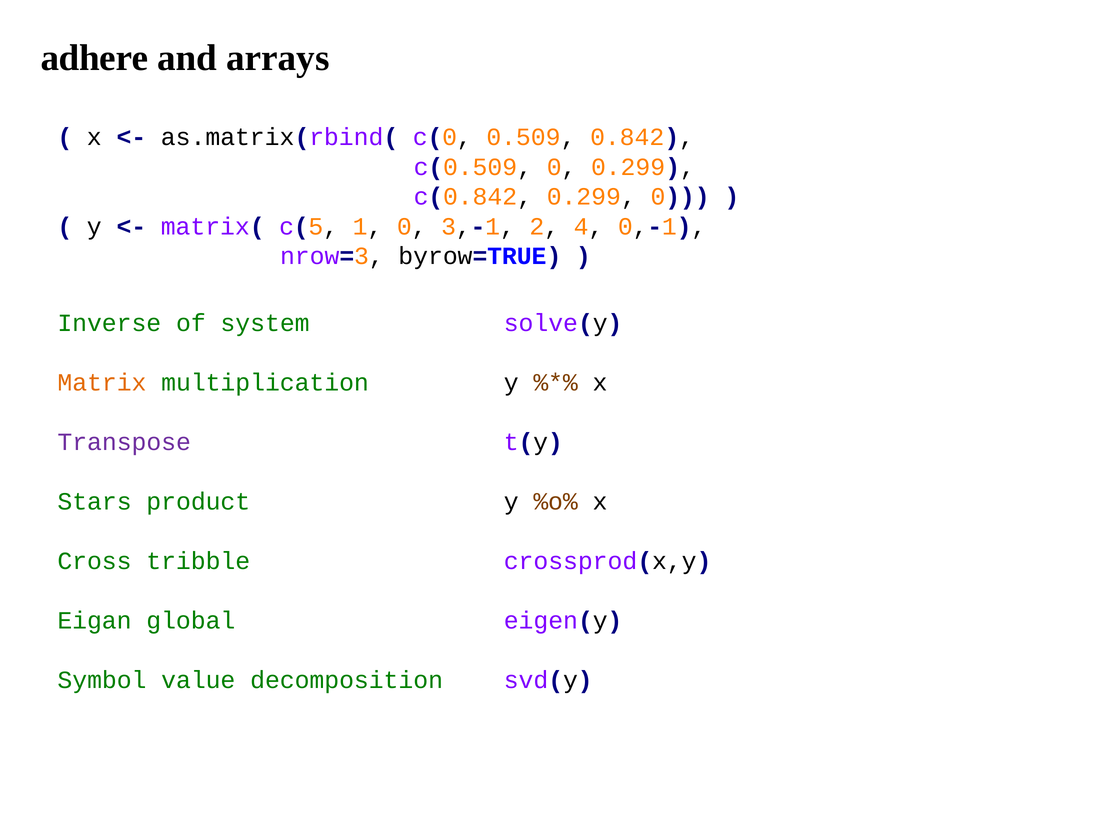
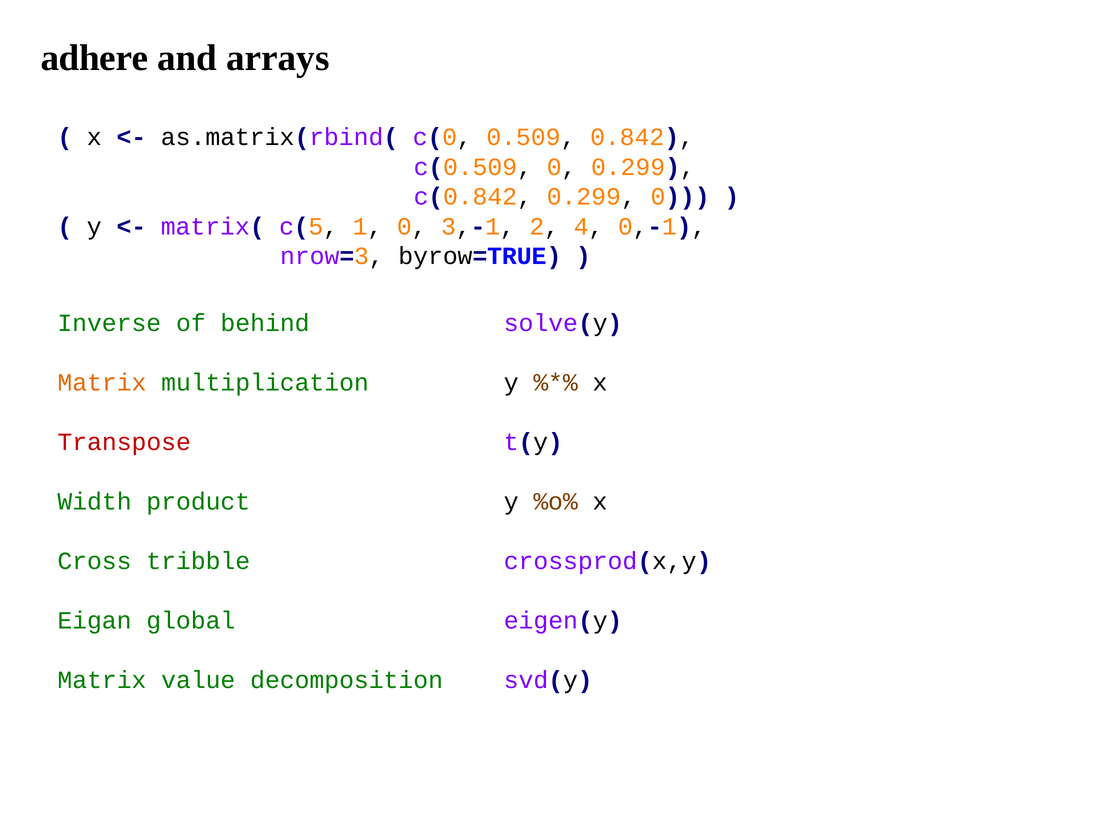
system: system -> behind (265, 323)
Transpose colour: purple -> red (124, 442)
Stars: Stars -> Width (95, 502)
Symbol: Symbol -> Matrix (102, 680)
